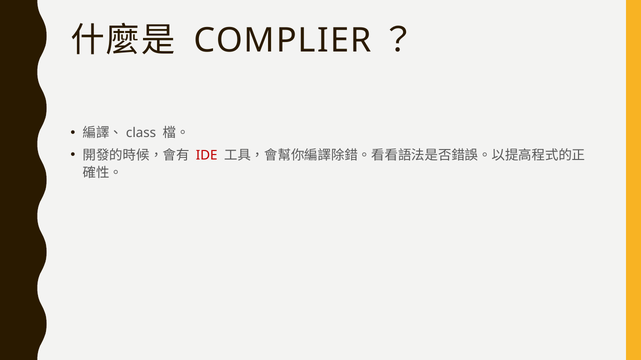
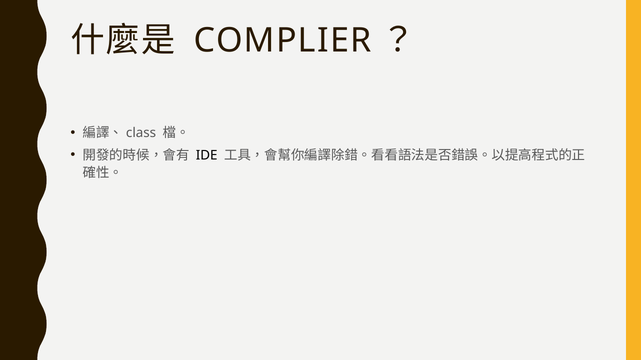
IDE colour: red -> black (207, 155)
